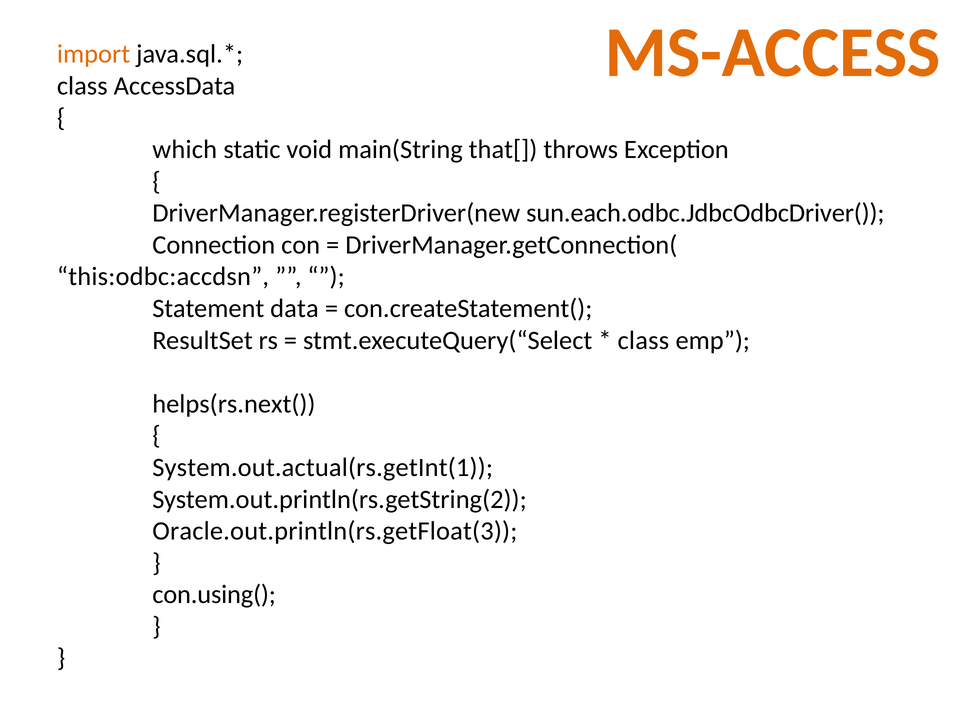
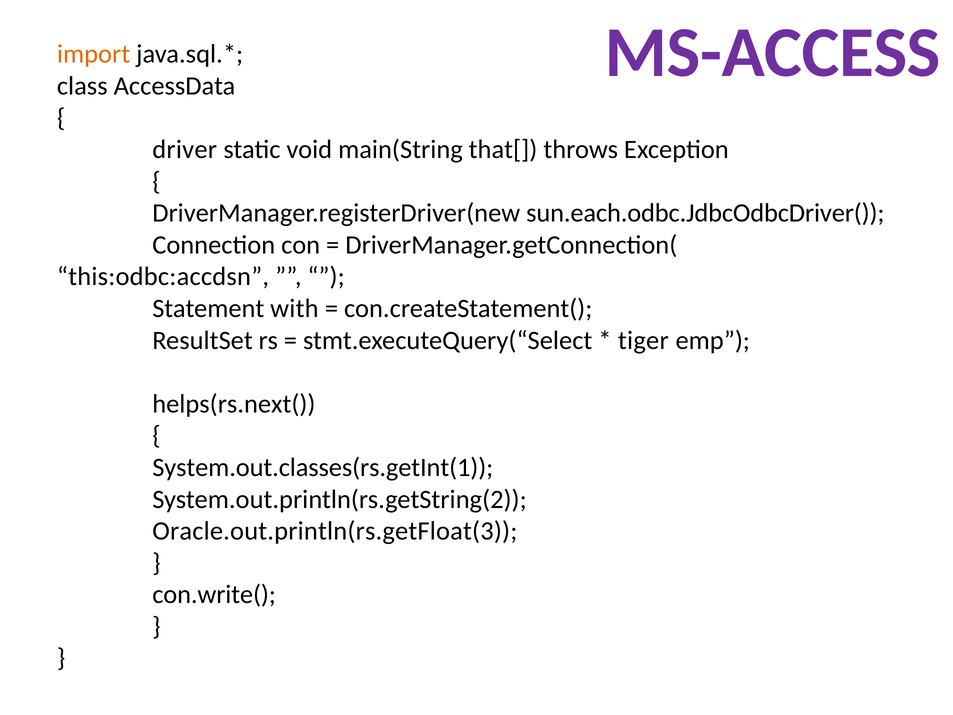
MS-ACCESS colour: orange -> purple (773, 53)
which: which -> driver (185, 150)
data: data -> with (294, 308)
class: class -> tiger (643, 340)
System.out.actual(rs.getInt(1: System.out.actual(rs.getInt(1 -> System.out.classes(rs.getInt(1 (323, 467)
con.using(: con.using( -> con.write( (214, 594)
